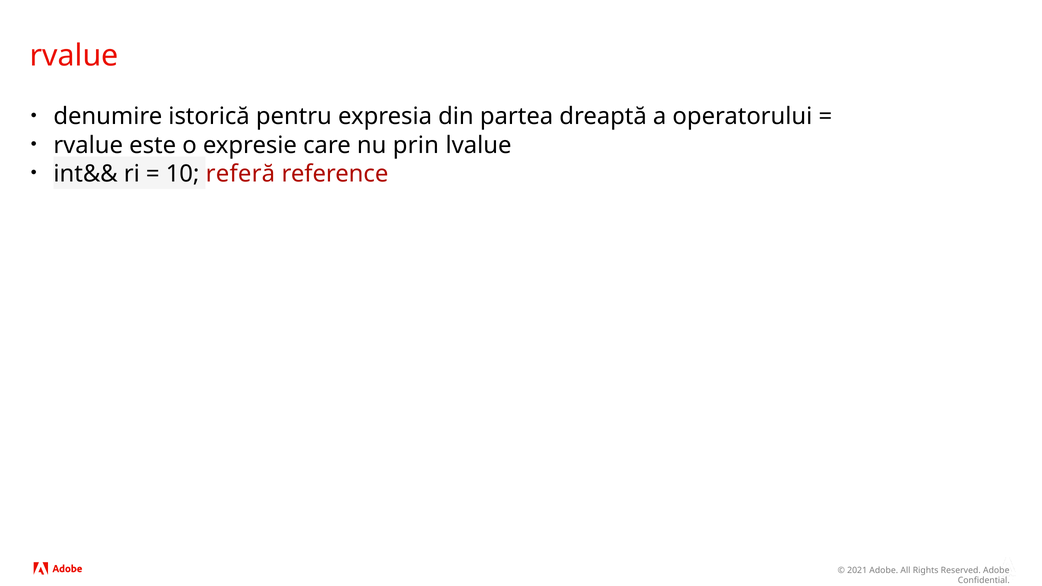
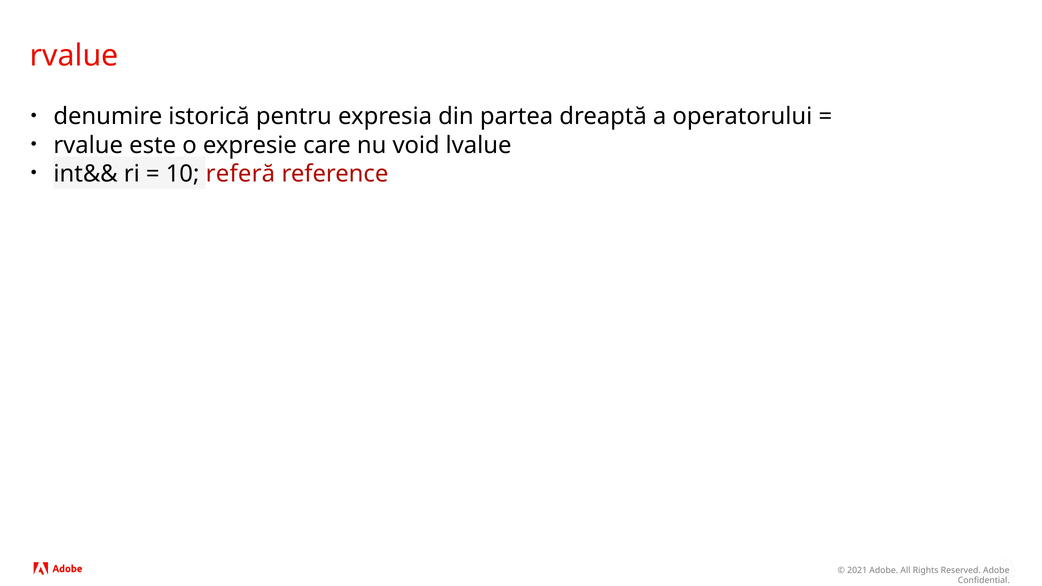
prin: prin -> void (416, 145)
